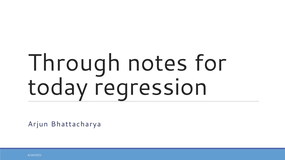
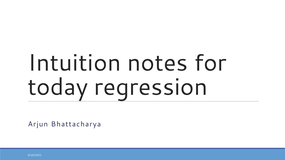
Through: Through -> Intuition (74, 63)
